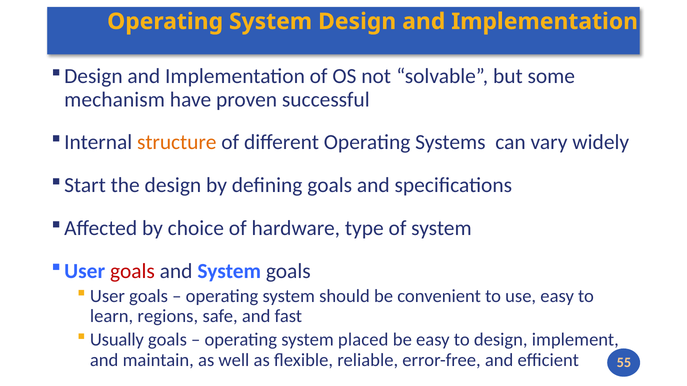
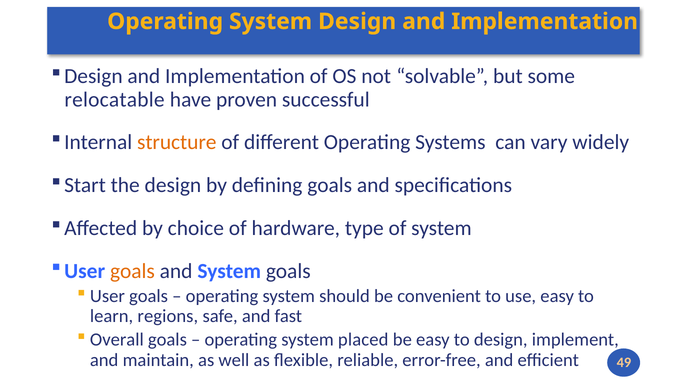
mechanism: mechanism -> relocatable (115, 100)
goals colour: red -> orange (132, 271)
Usually: Usually -> Overall (117, 340)
55: 55 -> 49 (624, 363)
